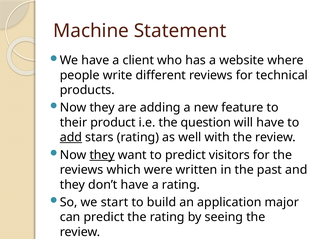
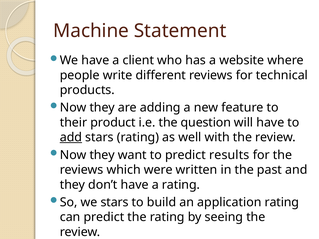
they underline: present -> none (102, 155)
visitors: visitors -> results (229, 155)
we start: start -> stars (115, 202)
application major: major -> rating (282, 202)
